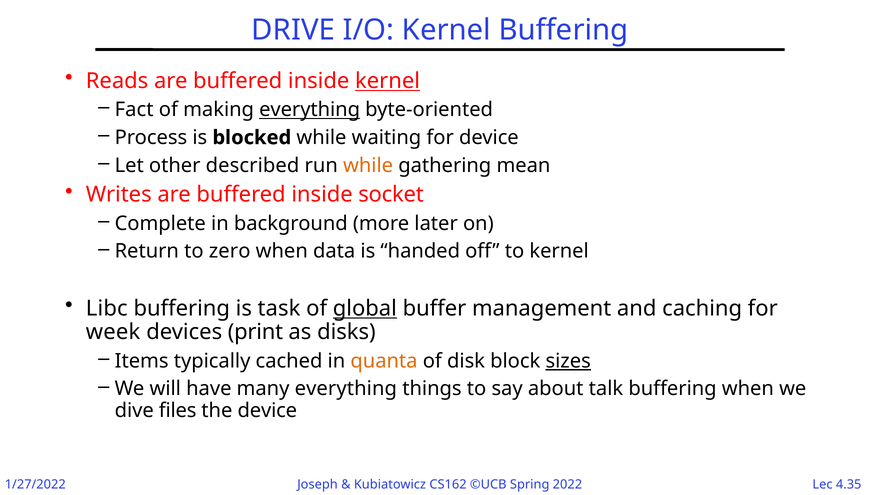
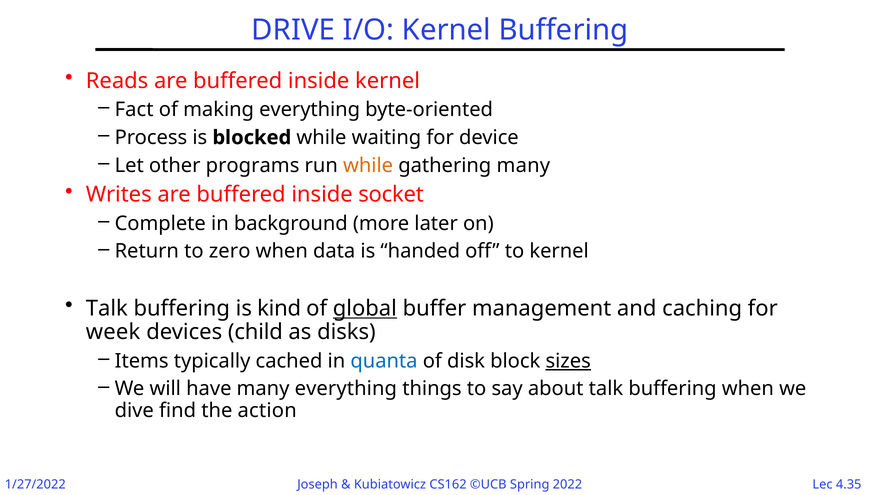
kernel underline: present -> none (388, 81)
everything underline: present -> none (310, 110)
described: described -> programs (253, 165)
gathering mean: mean -> many (523, 165)
Libc: Libc -> Talk (107, 308)
task: task -> kind (279, 308)
print: print -> child (255, 332)
quanta colour: orange -> blue (384, 361)
files: files -> find (178, 411)
the device: device -> action (267, 411)
